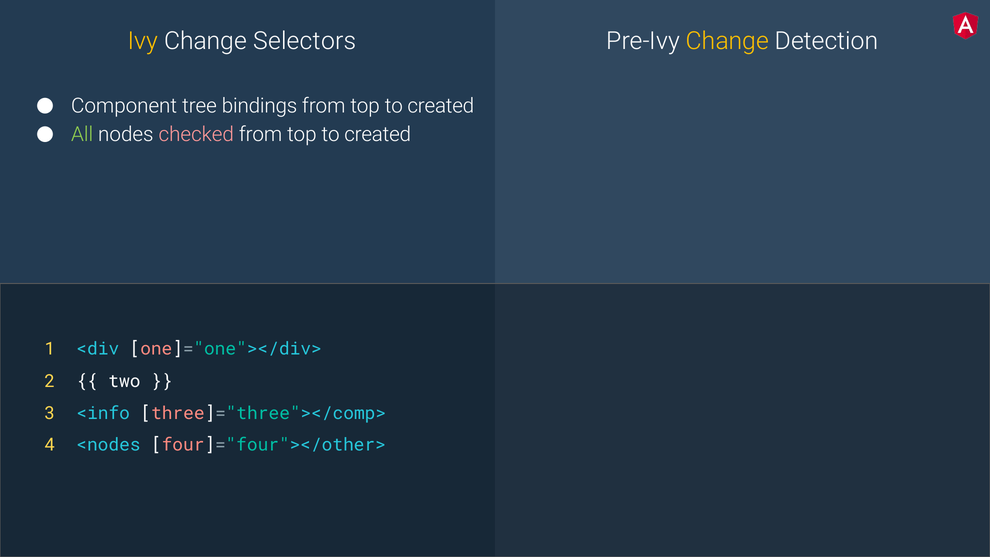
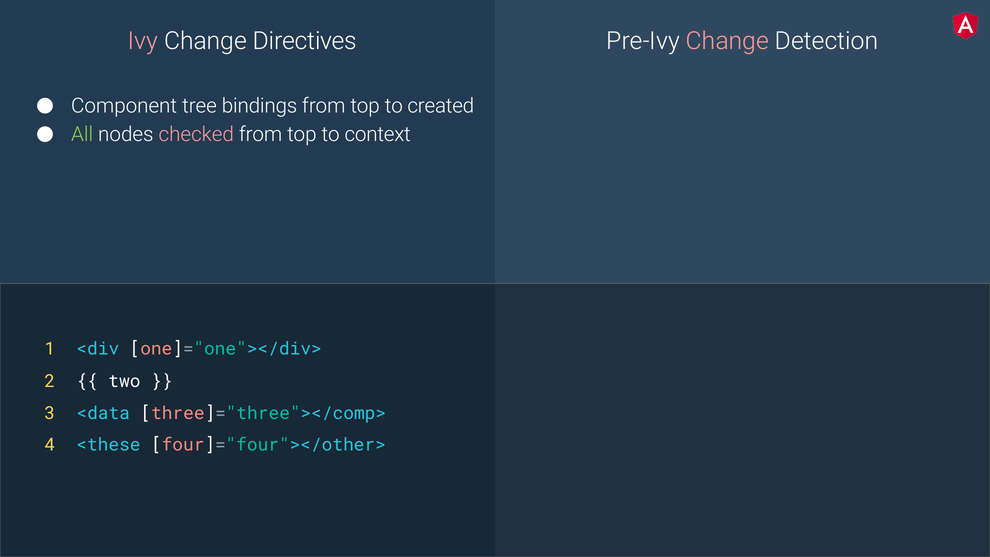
Ivy colour: yellow -> pink (143, 41)
Selectors: Selectors -> Directives (305, 41)
Change colour: yellow -> pink (727, 41)
created: created -> context (378, 134)
<info: <info -> <data (103, 413)
<nodes: <nodes -> <these (108, 445)
